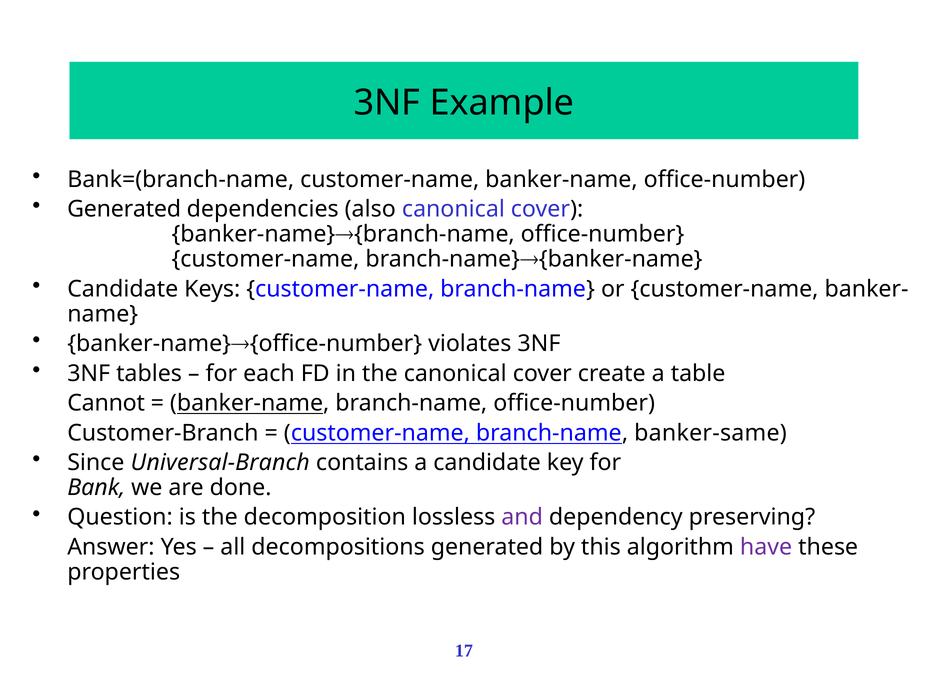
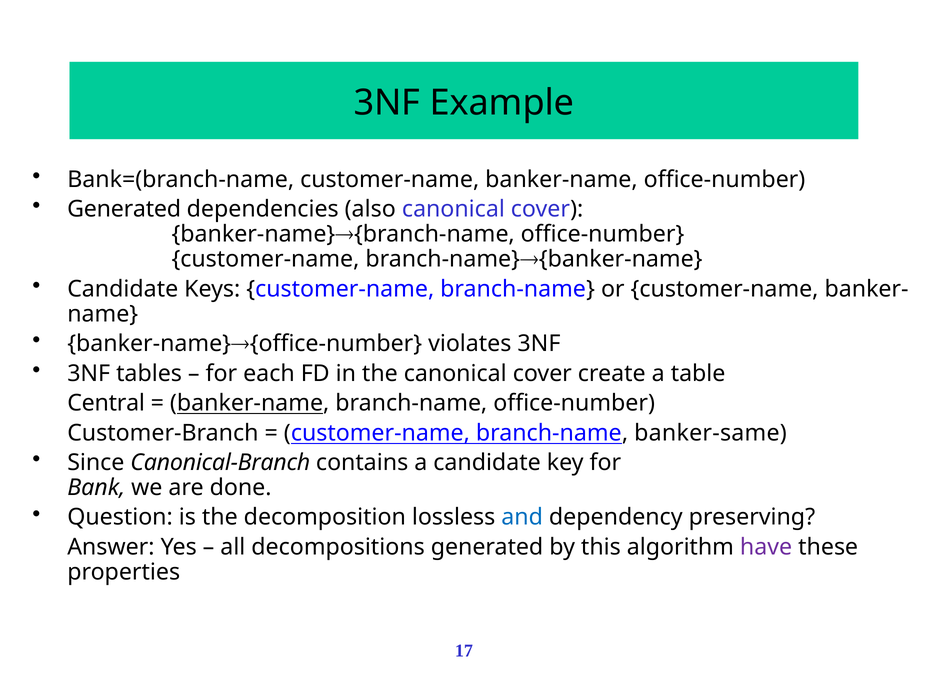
Cannot: Cannot -> Central (106, 403)
Universal-Branch: Universal-Branch -> Canonical-Branch (220, 463)
and colour: purple -> blue (522, 517)
